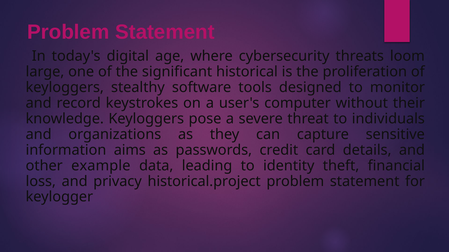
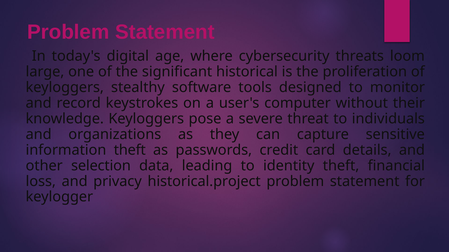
information aims: aims -> theft (130, 150)
example: example -> selection (101, 166)
